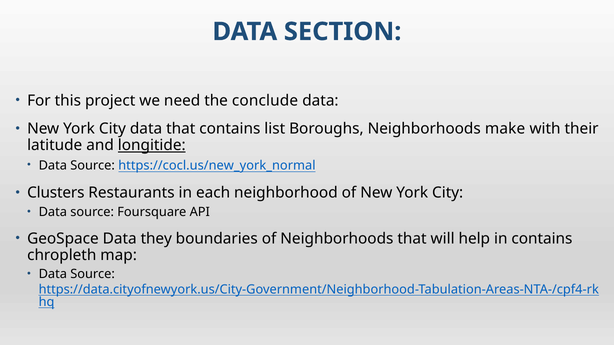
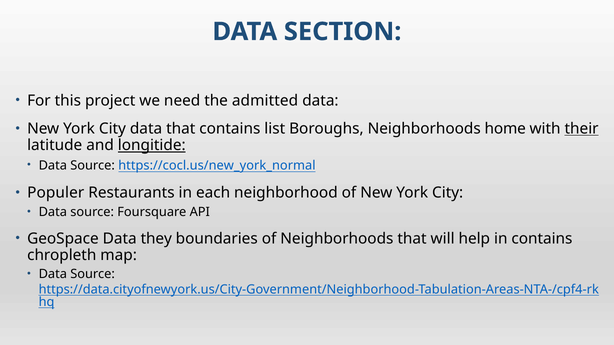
conclude: conclude -> admitted (265, 101)
make: make -> home (505, 129)
their underline: none -> present (582, 129)
Clusters: Clusters -> Populer (56, 193)
